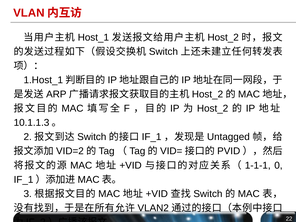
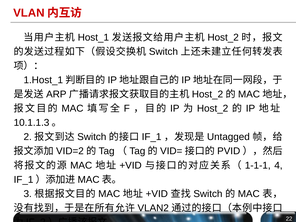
0: 0 -> 4 (278, 165)
